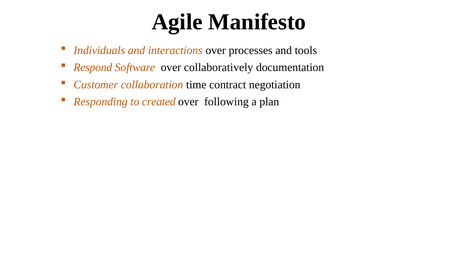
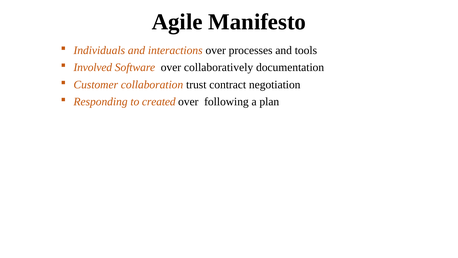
Respond: Respond -> Involved (93, 67)
time: time -> trust (196, 85)
